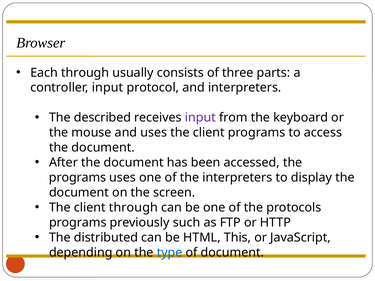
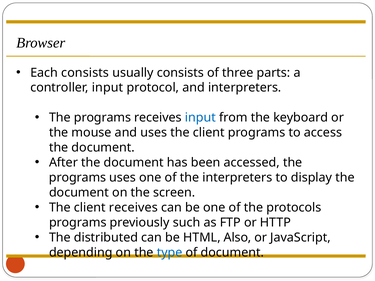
Each through: through -> consists (85, 73)
described: described -> programs (102, 118)
input colour: purple -> blue (200, 118)
client through: through -> receives (133, 208)
This: This -> Also (238, 238)
